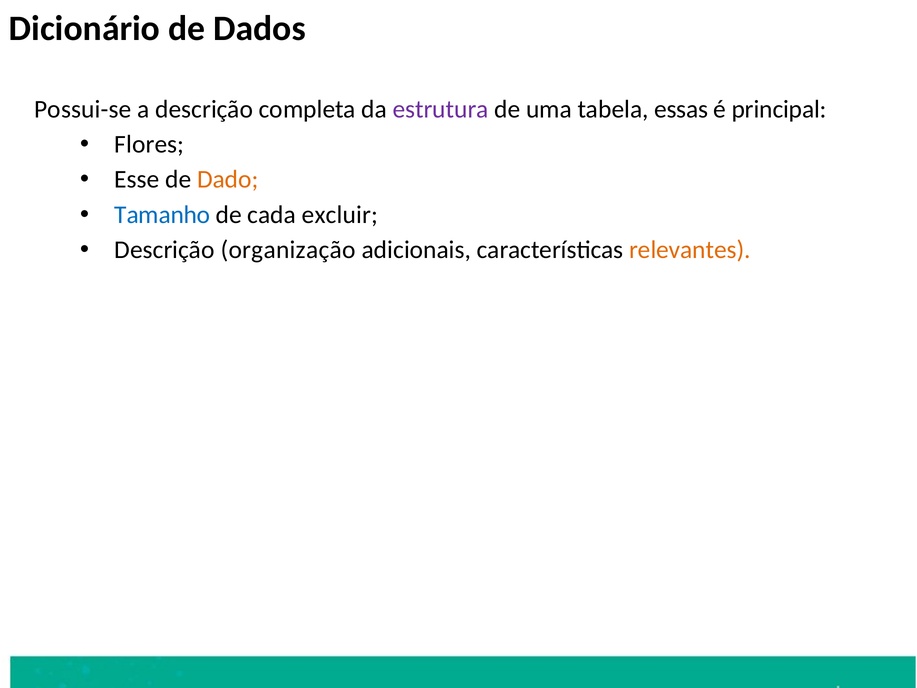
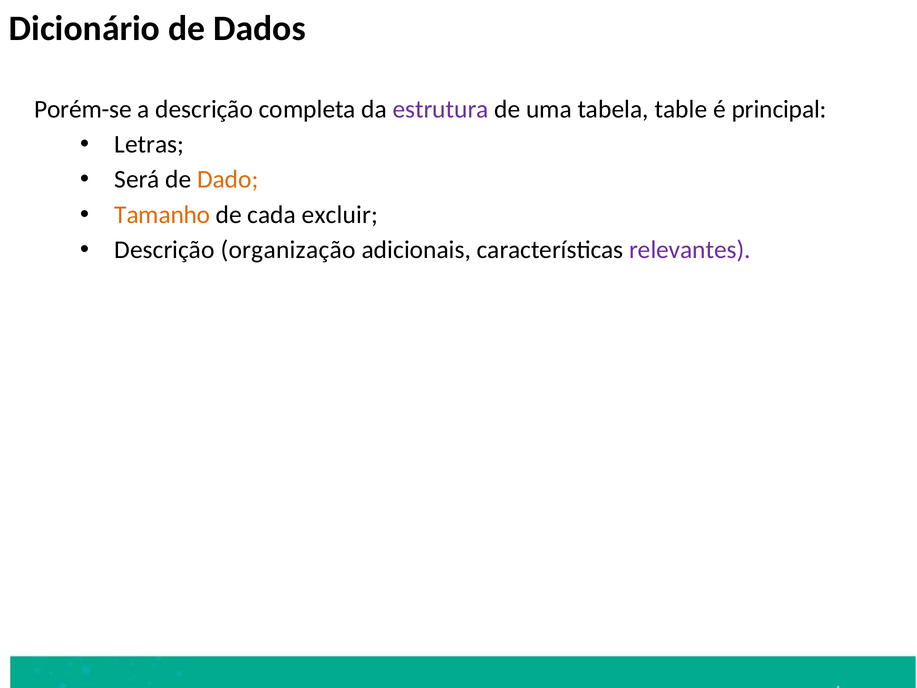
Possui-se: Possui-se -> Porém-se (83, 109)
essas: essas -> table (681, 109)
Flores: Flores -> Letras (149, 144)
Esse: Esse -> Será (137, 179)
Tamanho colour: blue -> orange (162, 215)
relevantes colour: orange -> purple (690, 250)
